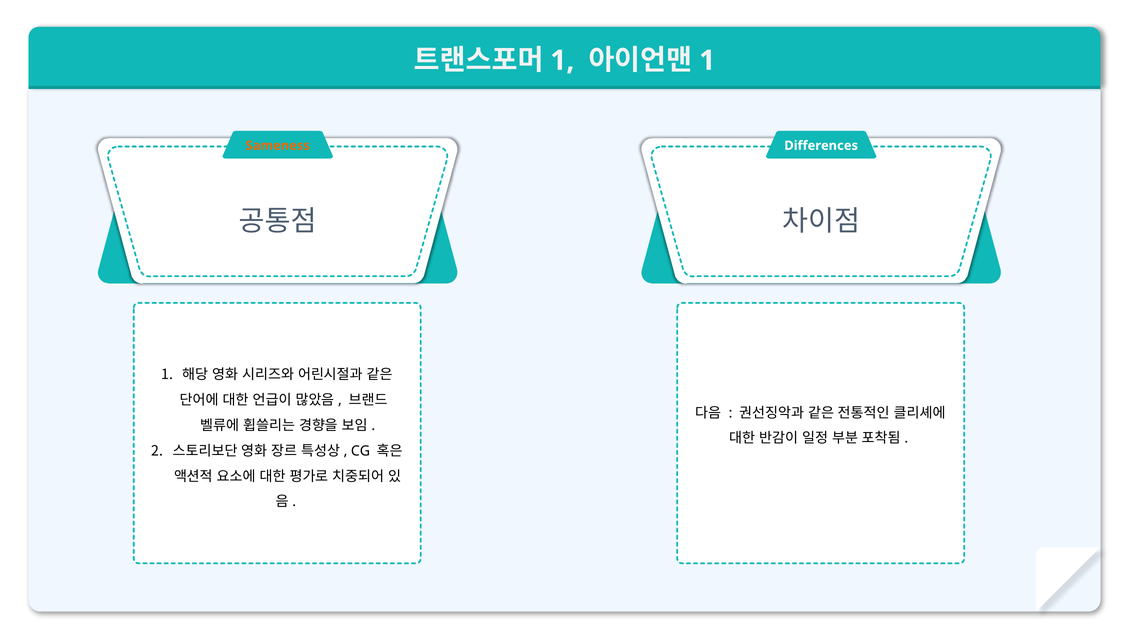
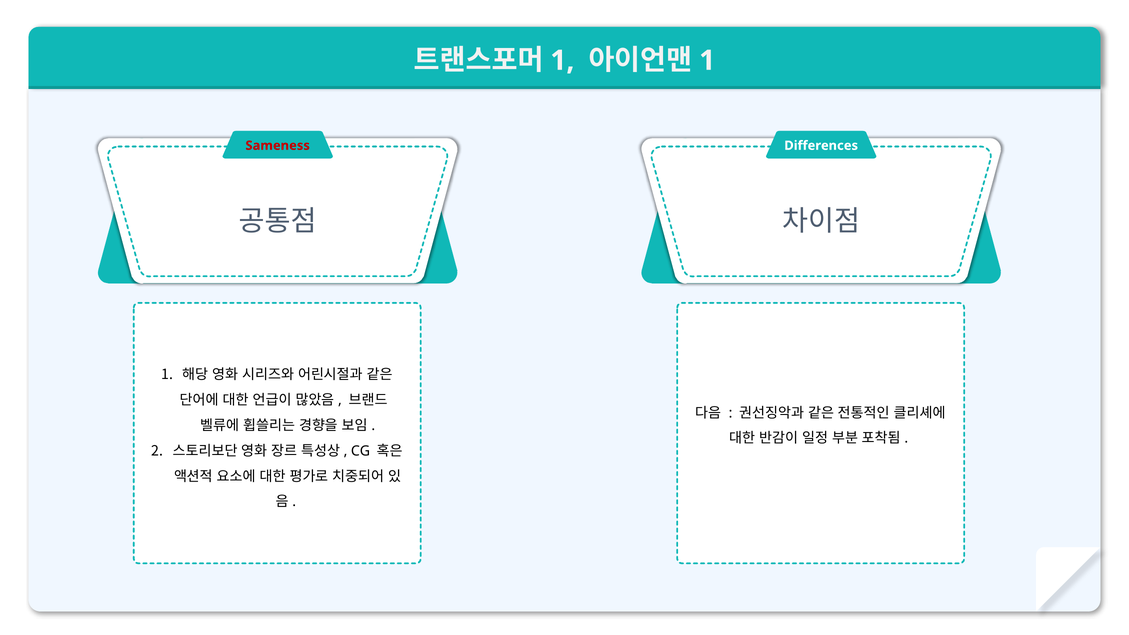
Sameness colour: orange -> red (278, 146)
